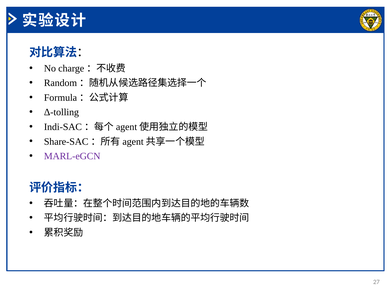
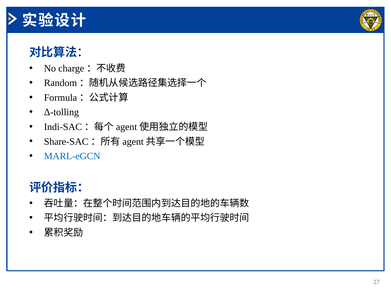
MARL-eGCN colour: purple -> blue (72, 156)
